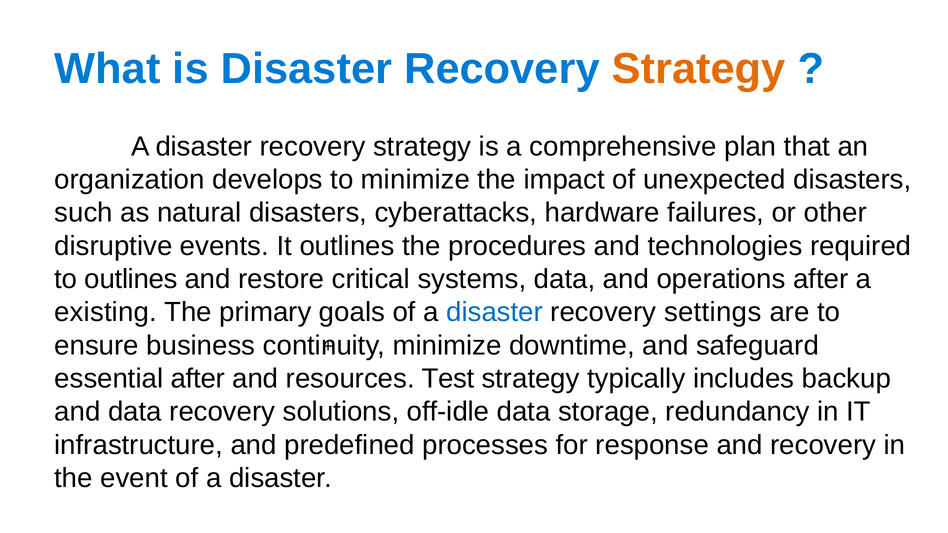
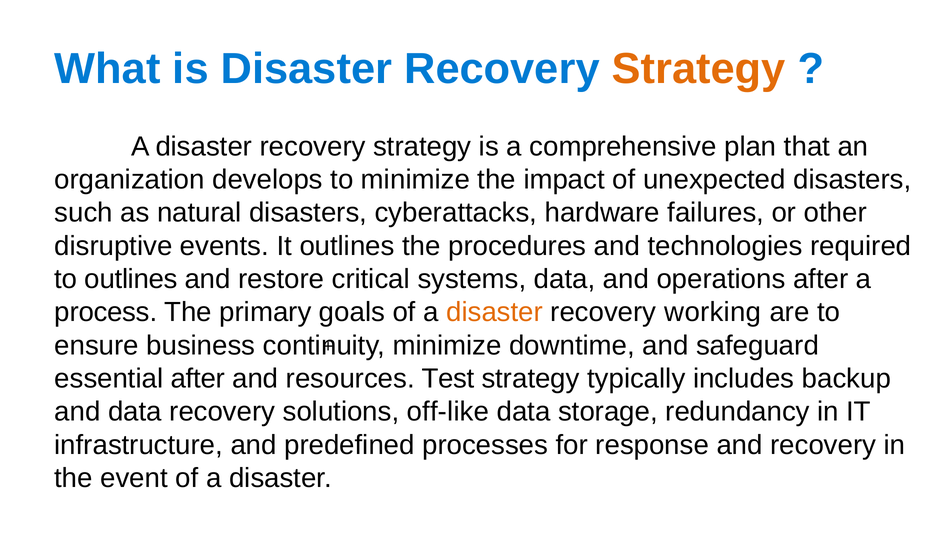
existing: existing -> process (106, 312)
disaster colour: blue -> orange (495, 312)
settings: settings -> working (713, 312)
off-idle: off-idle -> off-like (448, 412)
